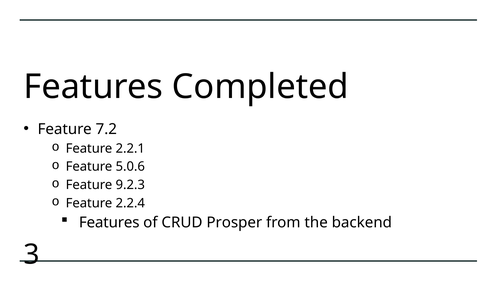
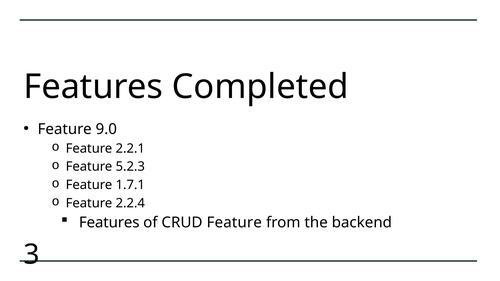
7.2: 7.2 -> 9.0 (106, 129)
5.0.6: 5.0.6 -> 5.2.3 (130, 167)
9.2.3: 9.2.3 -> 1.7.1 (130, 185)
CRUD Prosper: Prosper -> Feature (234, 223)
